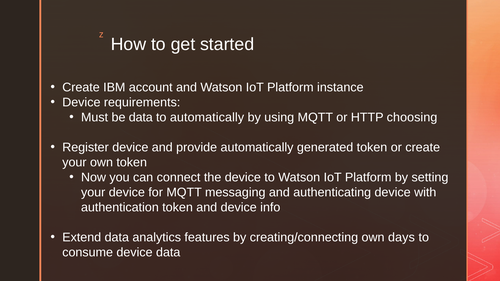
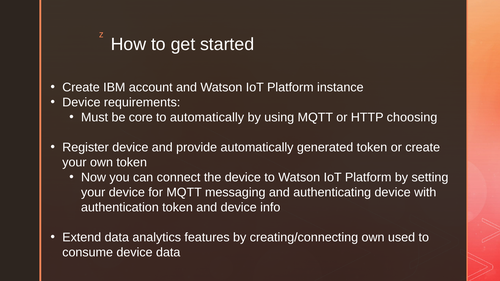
be data: data -> core (141, 118)
days: days -> used (402, 238)
